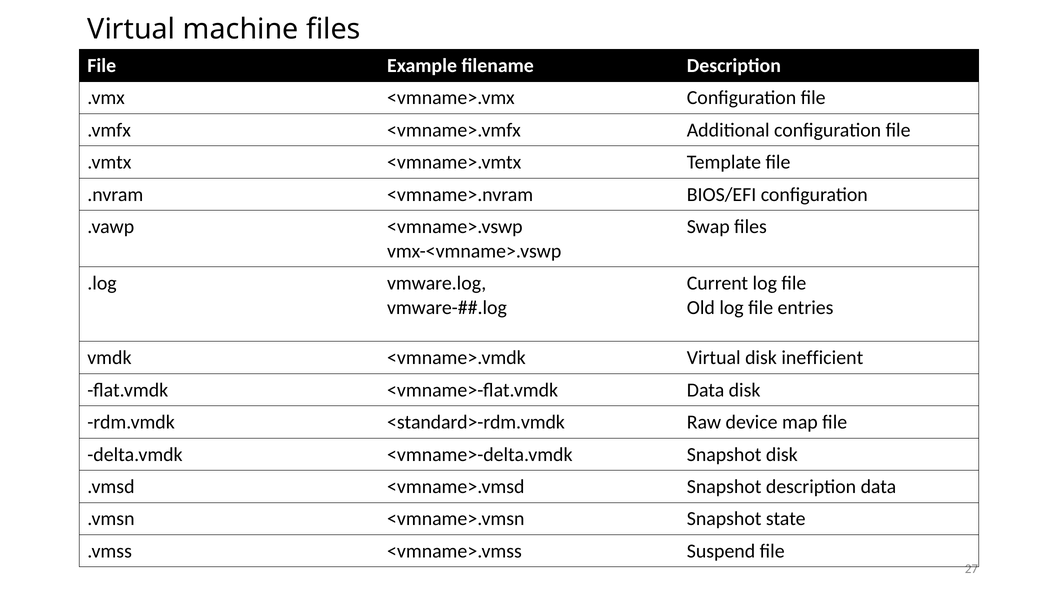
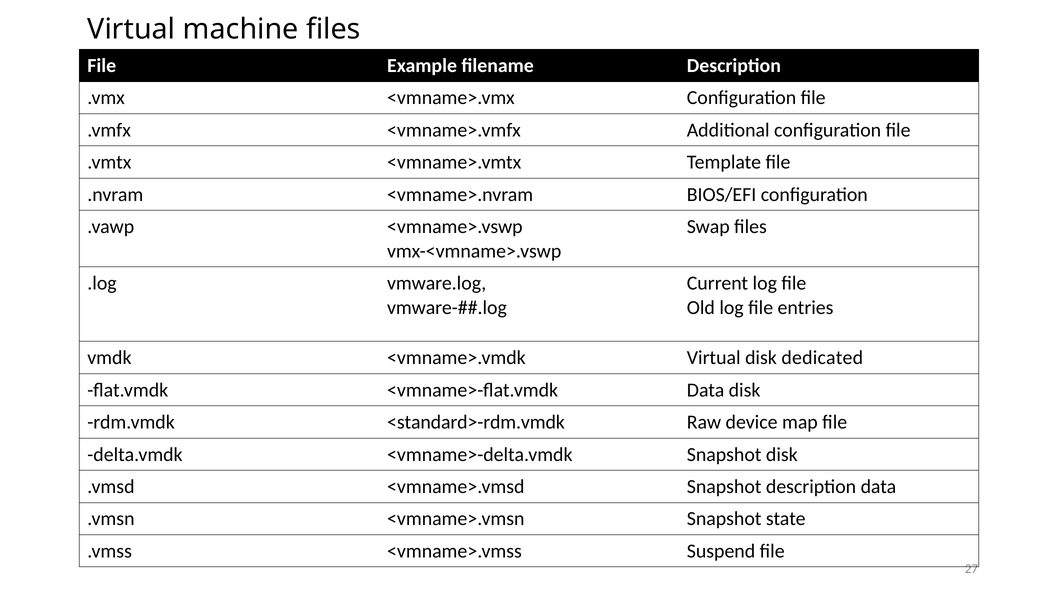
inefficient: inefficient -> dedicated (822, 358)
